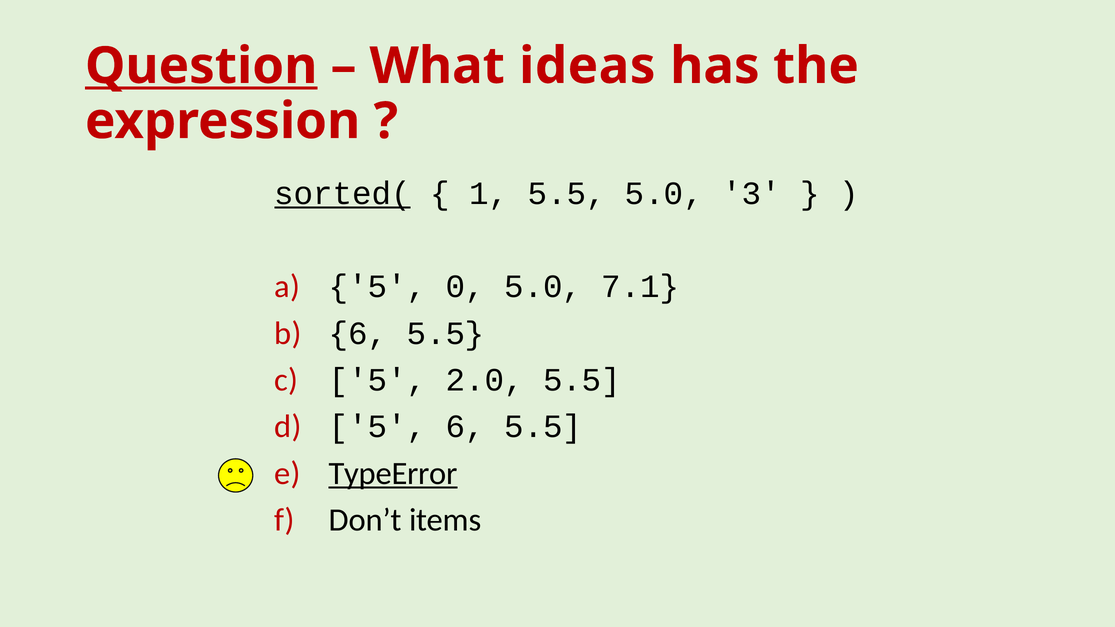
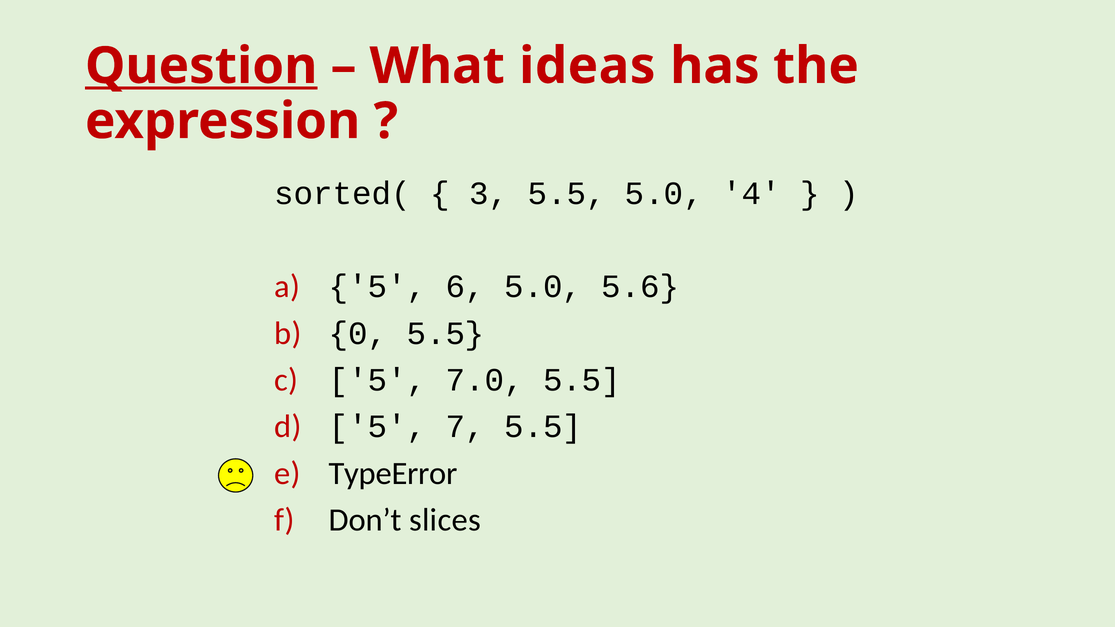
sorted( underline: present -> none (343, 193)
1: 1 -> 3 (489, 193)
3: 3 -> 4 (752, 193)
0: 0 -> 6 (465, 287)
7.1: 7.1 -> 5.6 (640, 287)
6: 6 -> 0 (358, 334)
2.0: 2.0 -> 7.0 (485, 380)
5 6: 6 -> 7 (465, 427)
TypeError underline: present -> none (393, 474)
items: items -> slices (445, 520)
